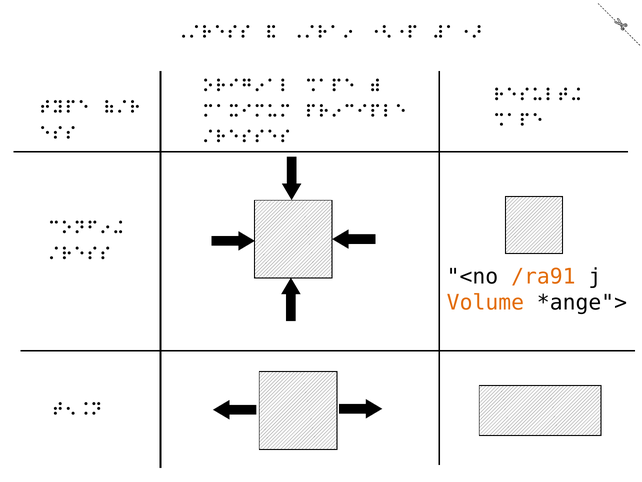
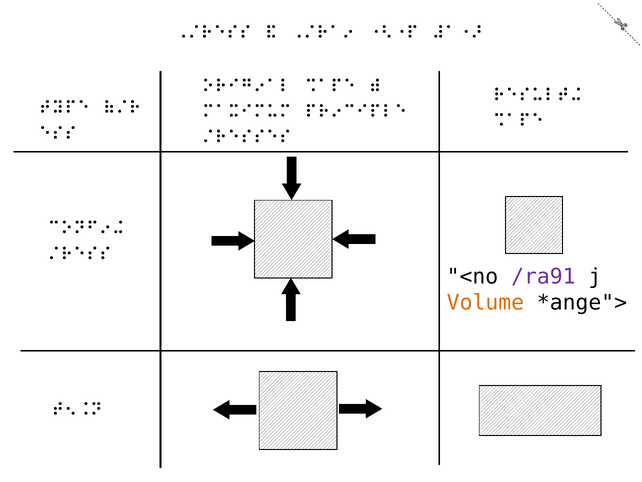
/ra91 colour: orange -> purple (543, 277)
